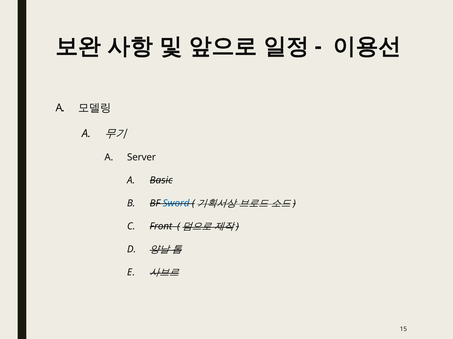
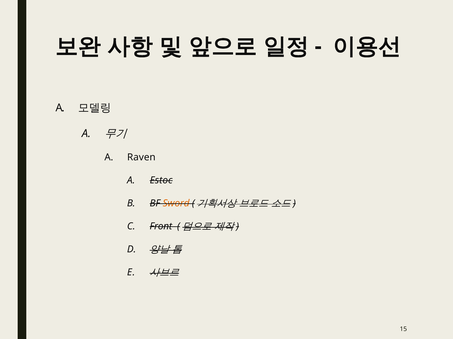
Server: Server -> Raven (141, 158)
Basic: Basic -> Estoc (161, 181)
Sword colour: blue -> orange (176, 204)
